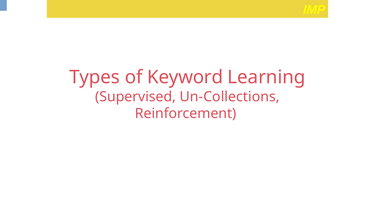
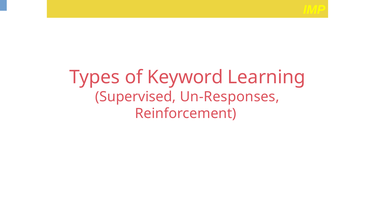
Un-Collections: Un-Collections -> Un-Responses (230, 97)
